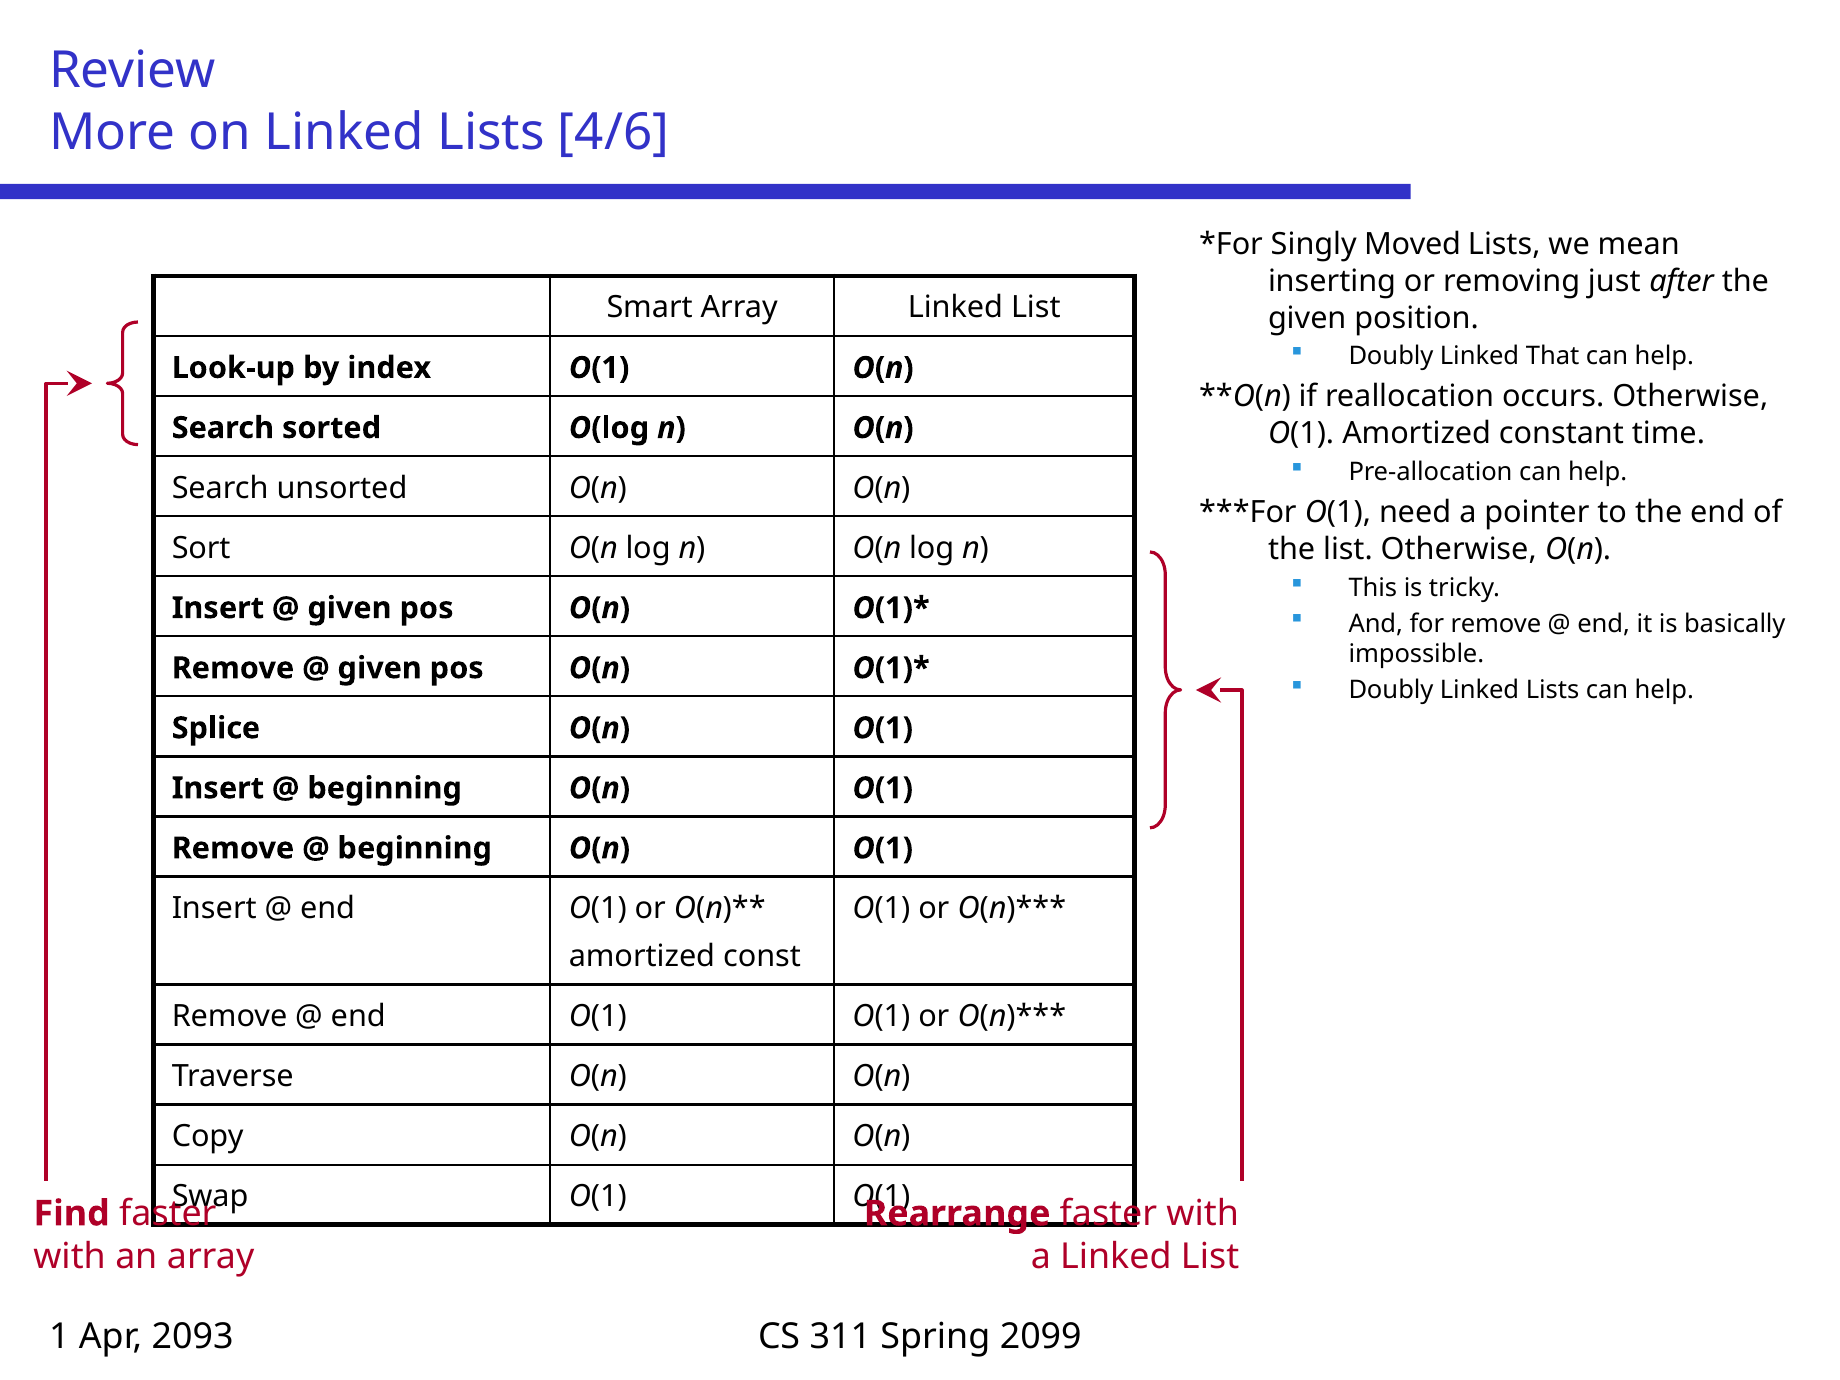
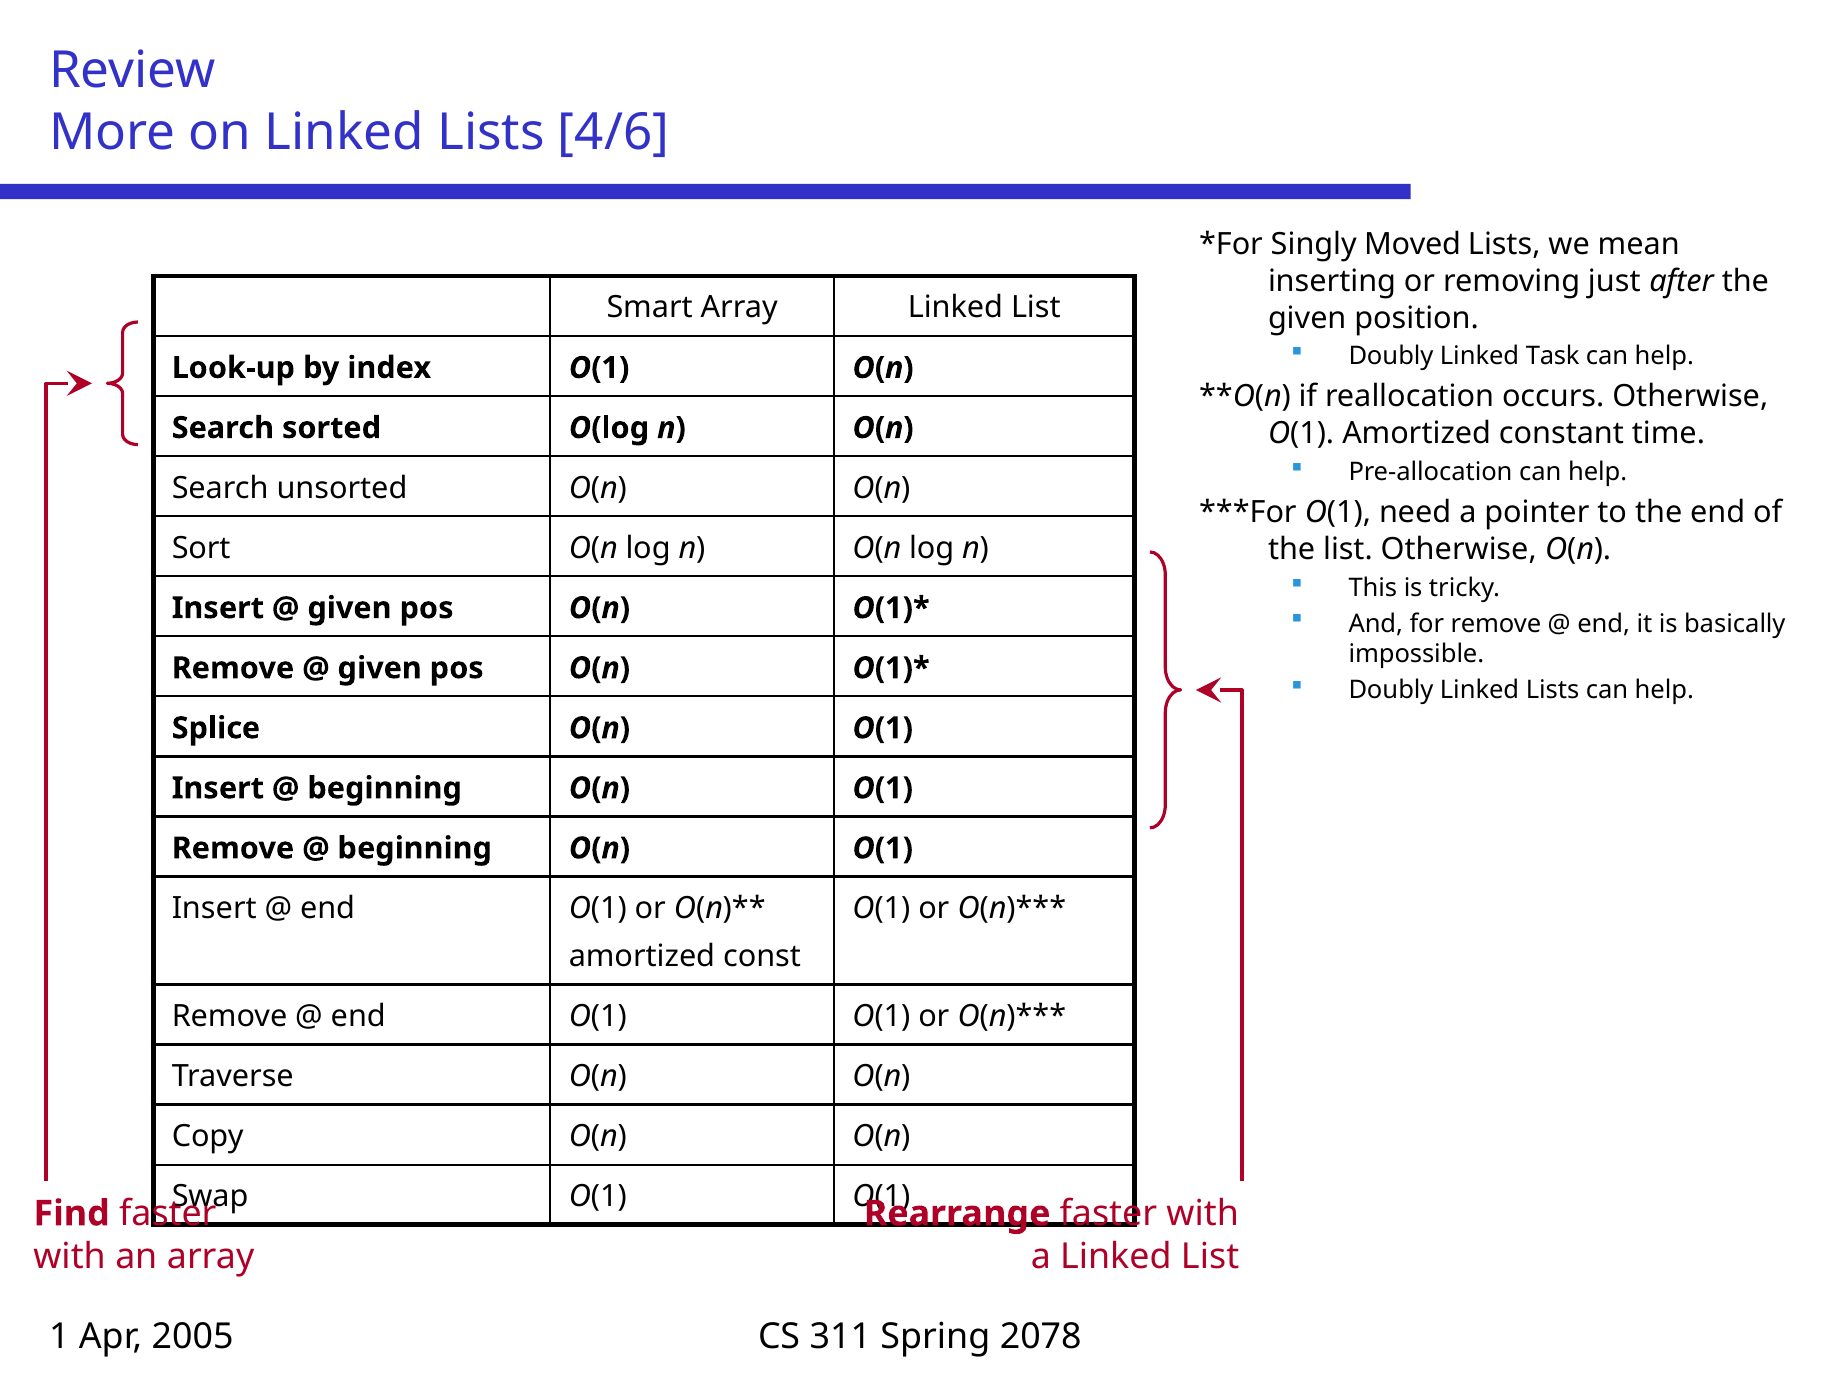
That: That -> Task (1553, 357)
2093: 2093 -> 2005 (193, 1337)
2099: 2099 -> 2078 (1041, 1337)
